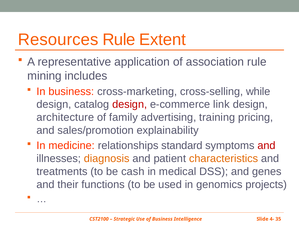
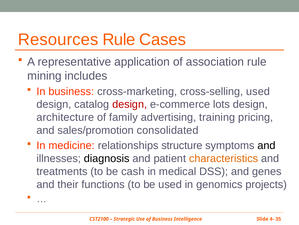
Extent: Extent -> Cases (163, 40)
cross-selling while: while -> used (258, 91)
link: link -> lots (221, 104)
explainability: explainability -> consolidated (168, 130)
standard: standard -> structure (182, 145)
and colour: red -> black (267, 145)
diagnosis colour: orange -> black (107, 158)
